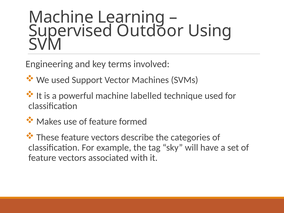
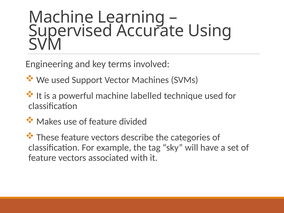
Outdoor: Outdoor -> Accurate (150, 31)
formed: formed -> divided (133, 122)
